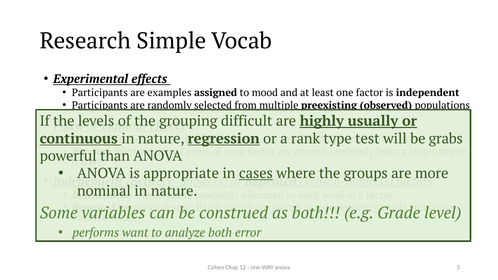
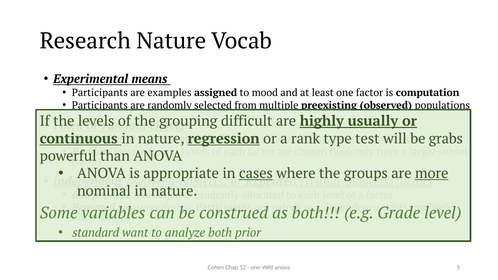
Research Simple: Simple -> Nature (171, 41)
Experimental effects: effects -> means (149, 79)
is independent: independent -> computation (428, 93)
more underline: none -> present (432, 174)
performs: performs -> standard (96, 233)
error: error -> prior (248, 233)
